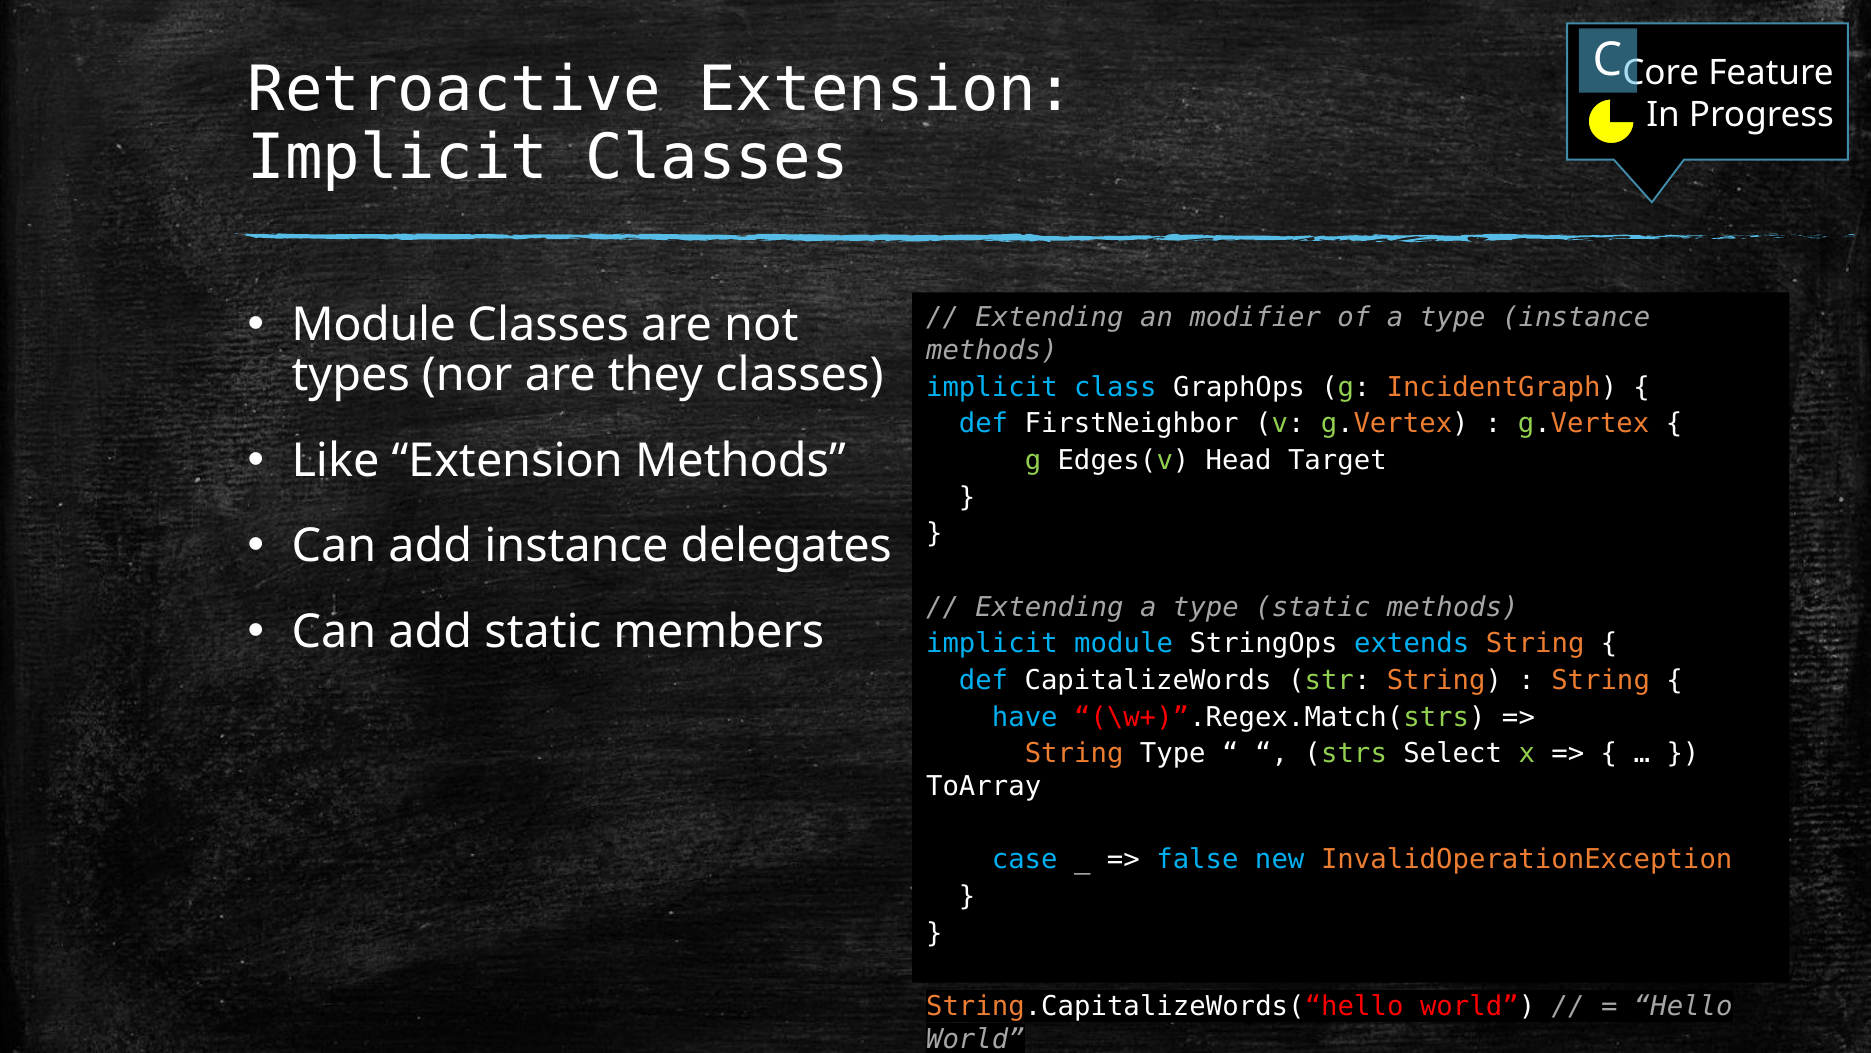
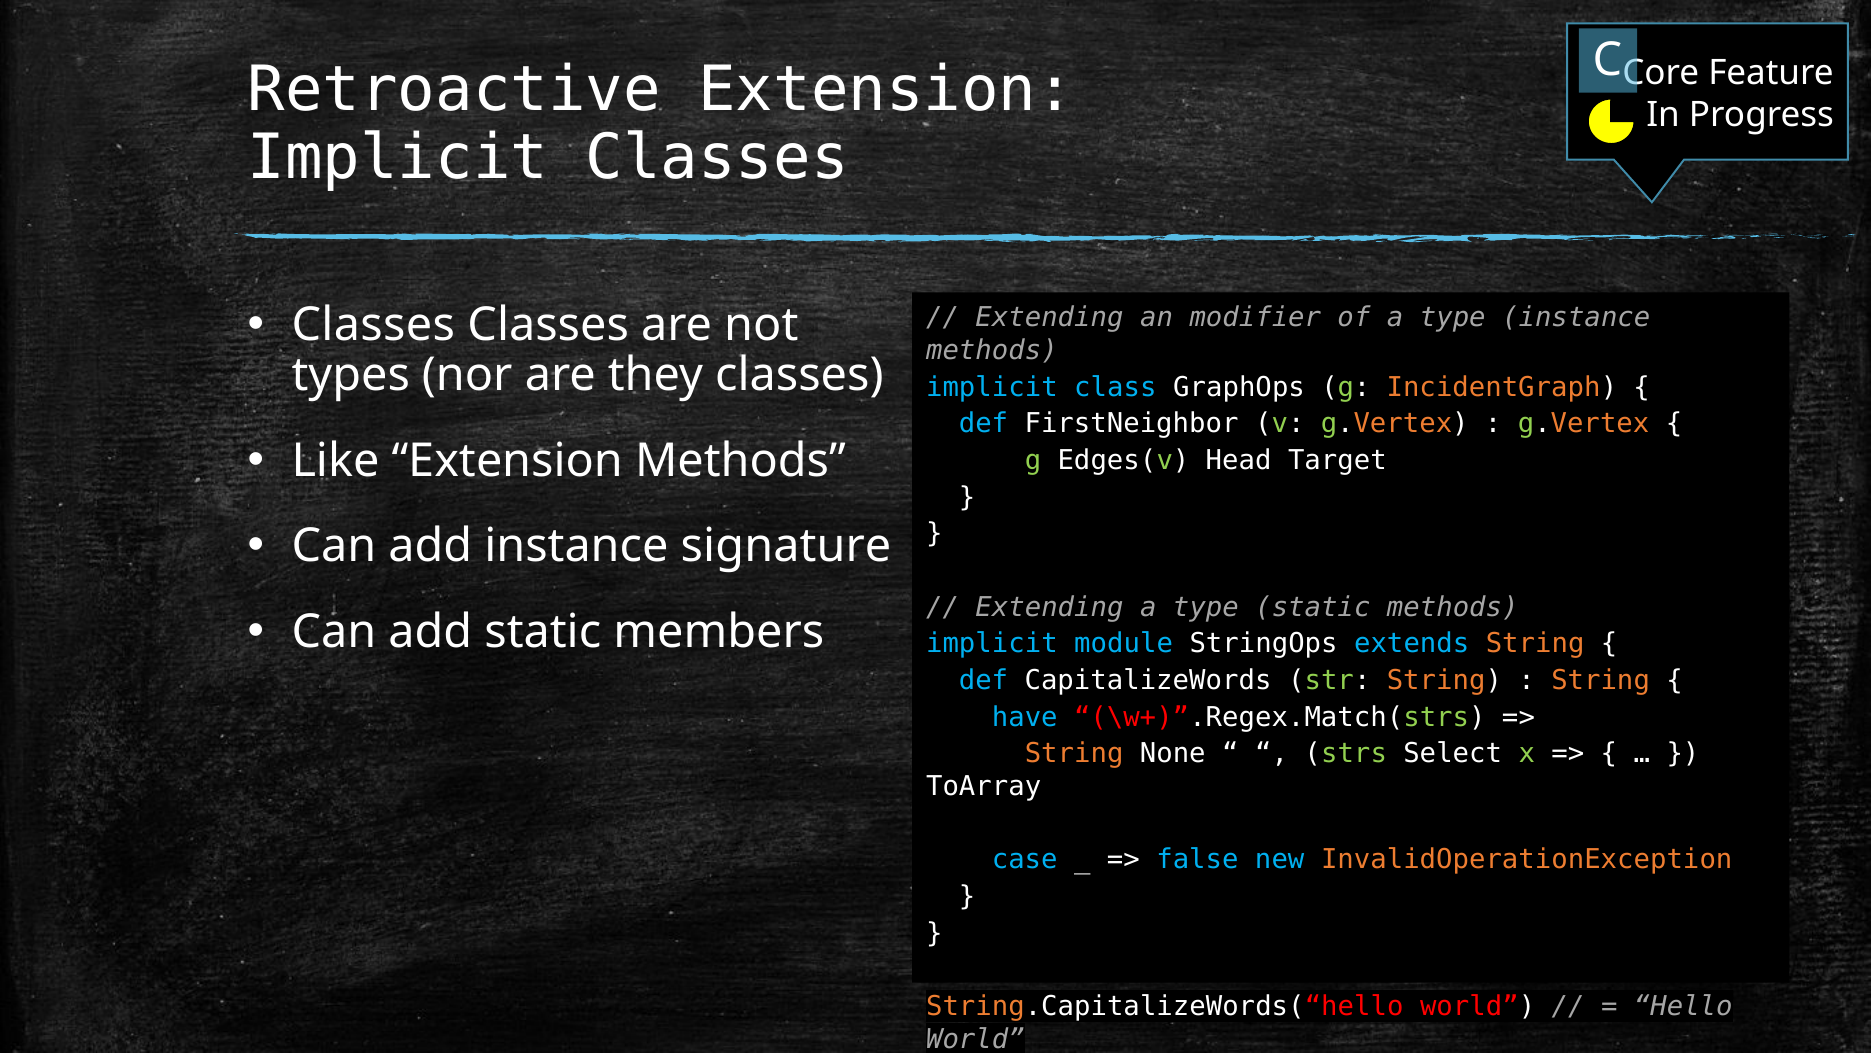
Module: Module -> Classes (373, 324)
delegates: delegates -> signature (786, 546)
String Type: Type -> None (1173, 753)
